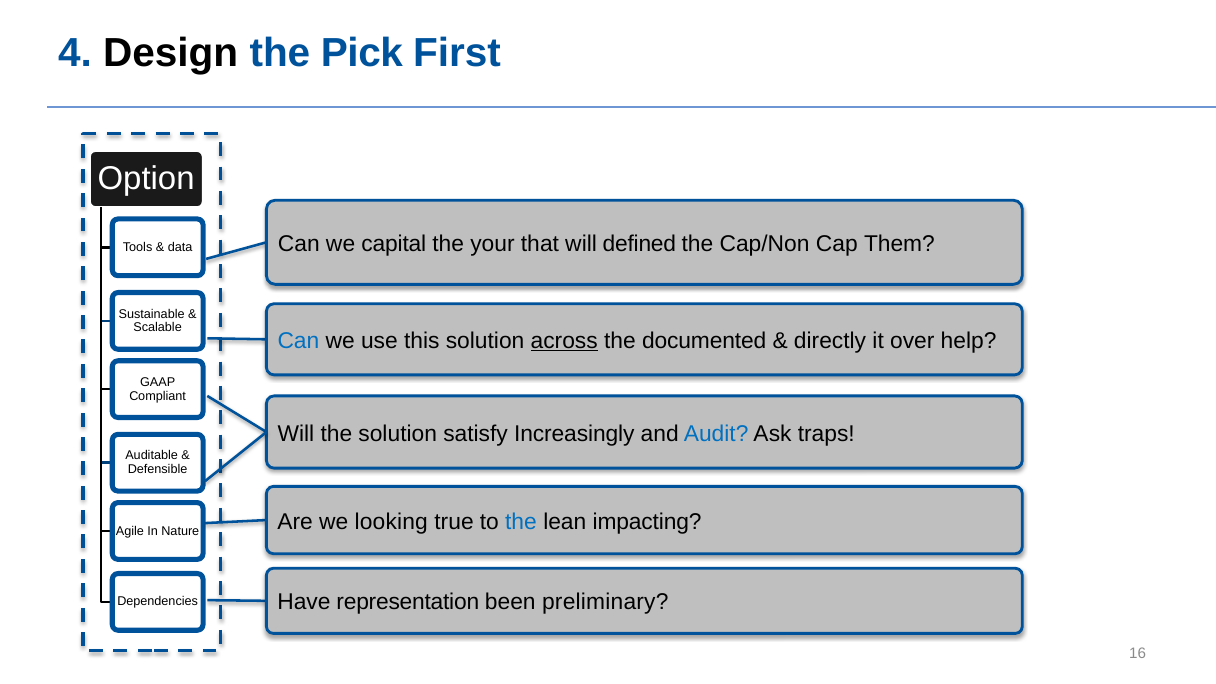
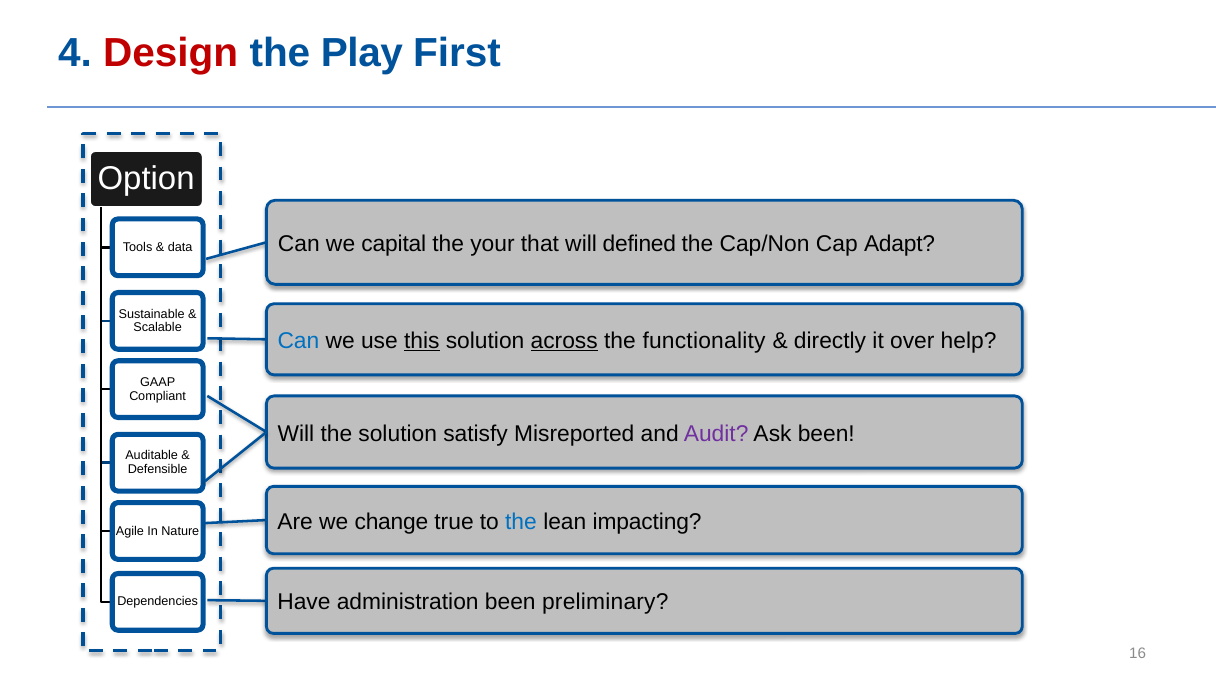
Design colour: black -> red (171, 53)
Pick: Pick -> Play (362, 53)
Them: Them -> Adapt (900, 244)
this underline: none -> present (422, 341)
documented: documented -> functionality (704, 341)
Increasingly: Increasingly -> Misreported (574, 434)
Audit colour: blue -> purple (716, 434)
Ask traps: traps -> been (826, 434)
looking: looking -> change (391, 522)
representation: representation -> administration (408, 602)
